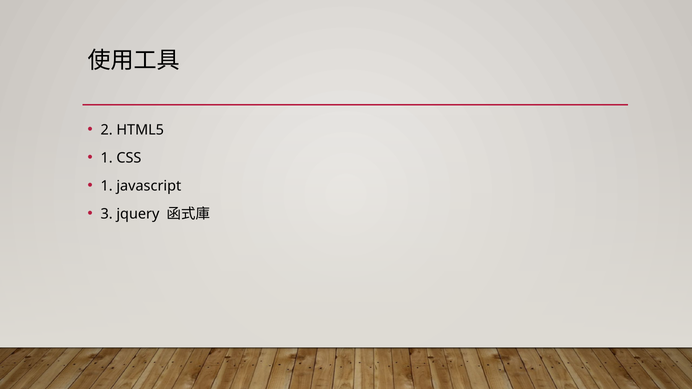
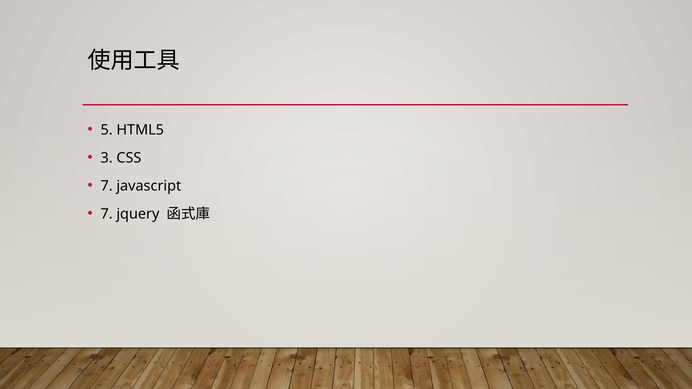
2: 2 -> 5 (107, 130)
1: 1 -> 3 (107, 158)
1: 1 -> 7 (107, 186)
3: 3 -> 7 (107, 214)
